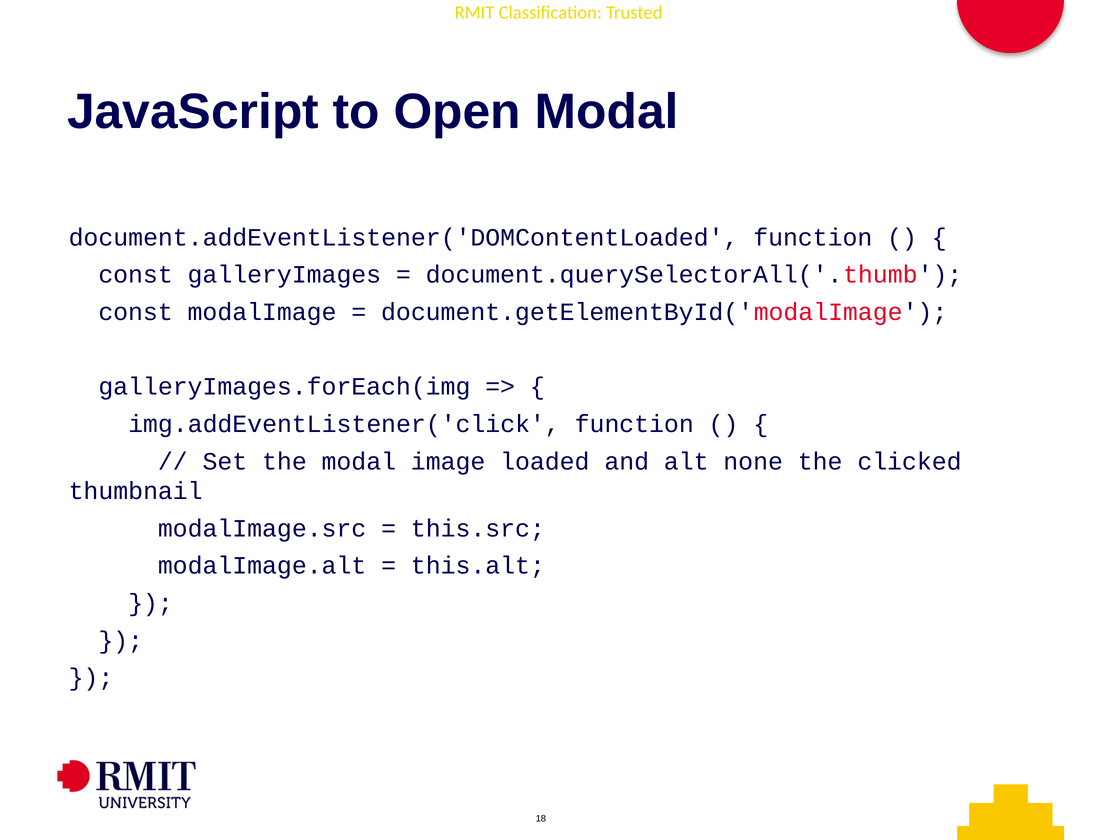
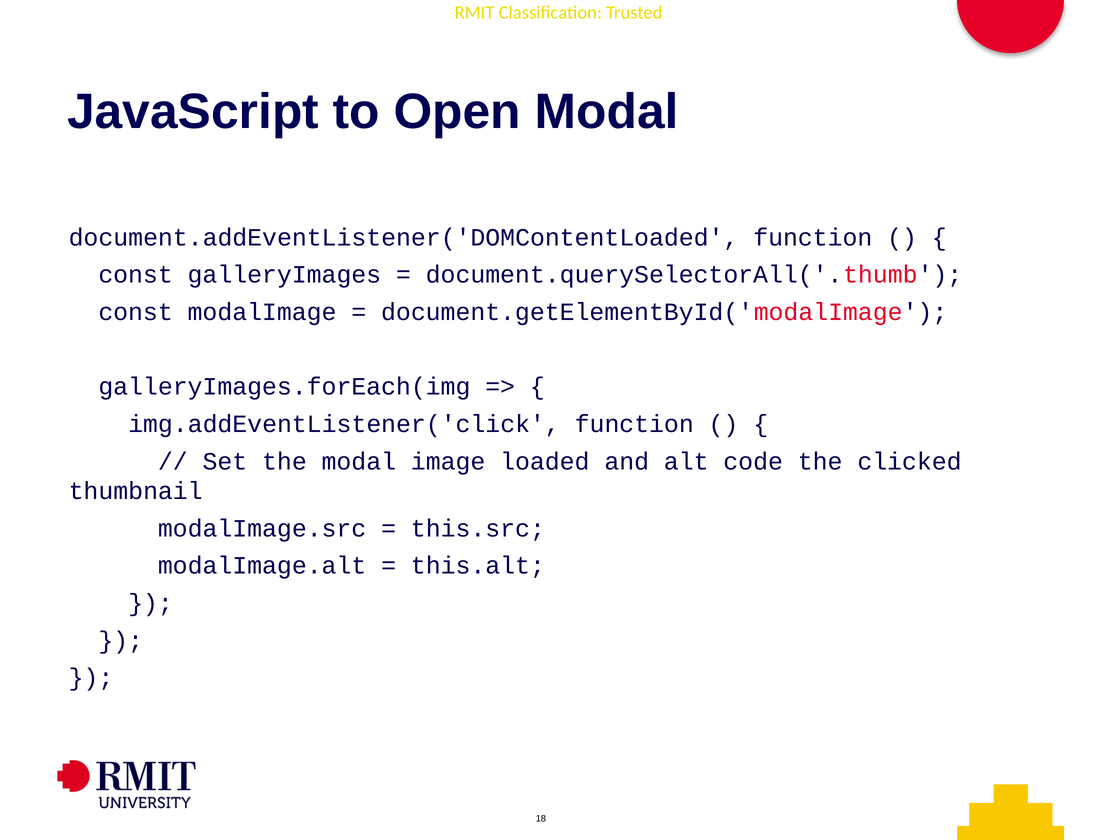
none: none -> code (753, 461)
